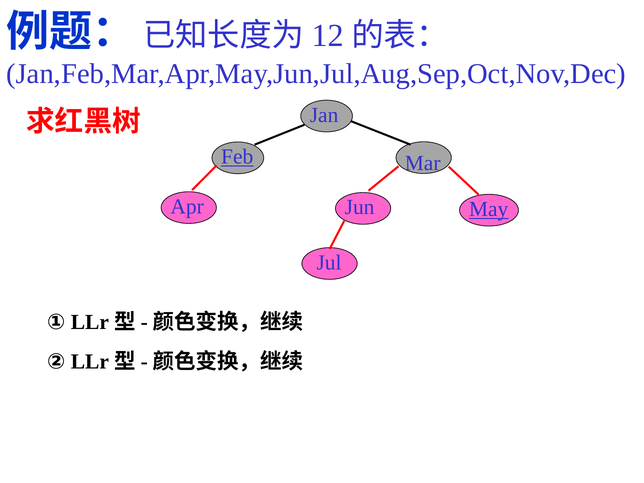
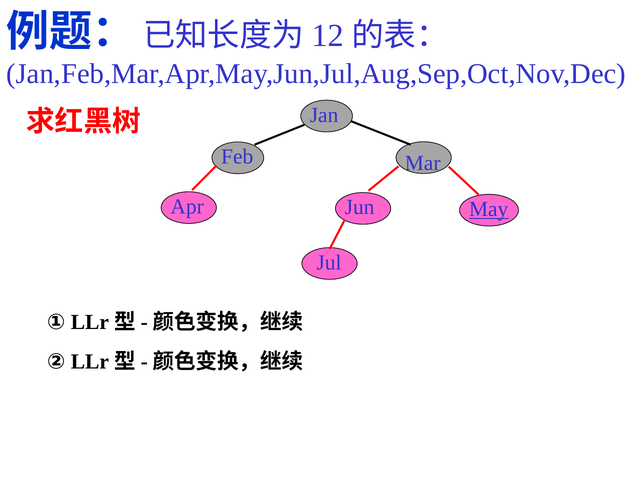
Feb underline: present -> none (237, 157)
